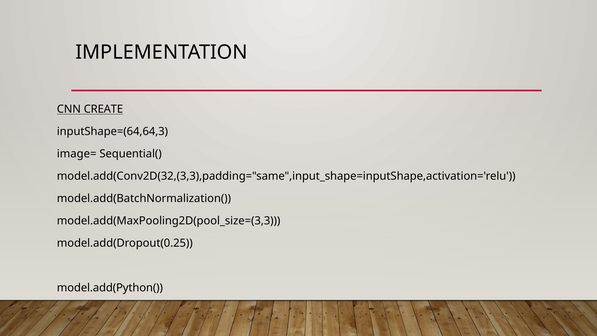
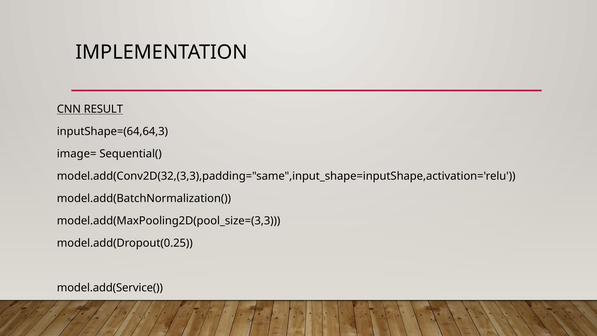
CREATE: CREATE -> RESULT (103, 109)
model.add(Python(: model.add(Python( -> model.add(Service( (110, 288)
